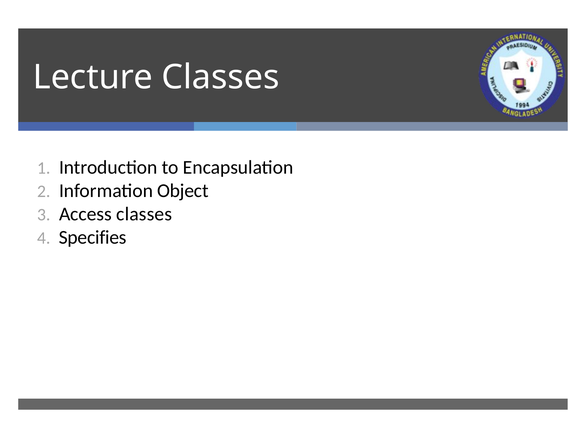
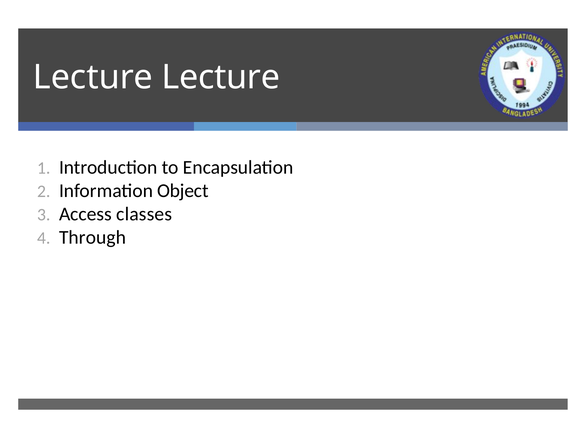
Lecture Classes: Classes -> Lecture (221, 77)
Specifies: Specifies -> Through (93, 238)
